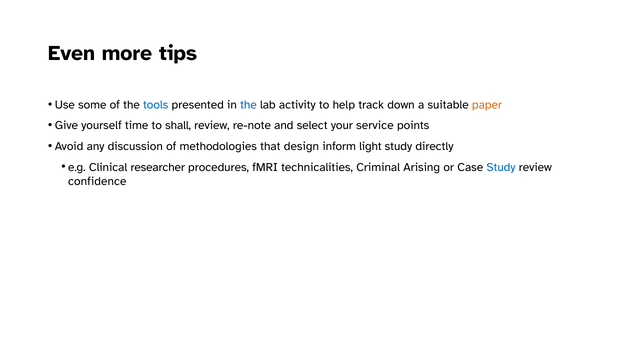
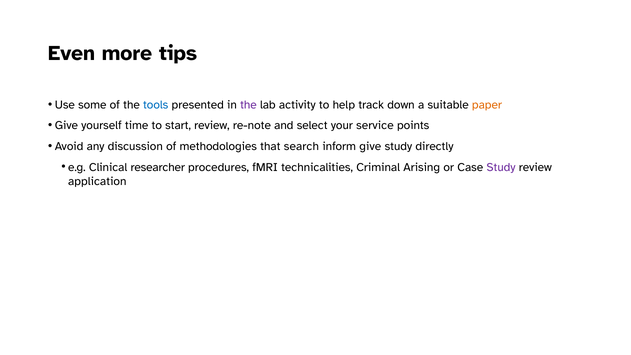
the colour: blue -> purple (248, 105)
shall: shall -> start (178, 126)
design: design -> search (301, 146)
inform light: light -> give (370, 146)
Study colour: blue -> purple (501, 167)
confidence: confidence -> application (97, 181)
